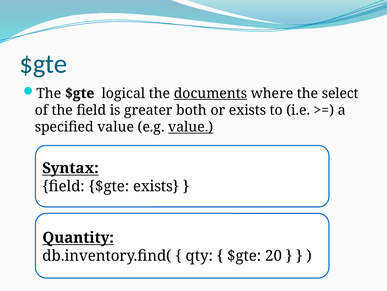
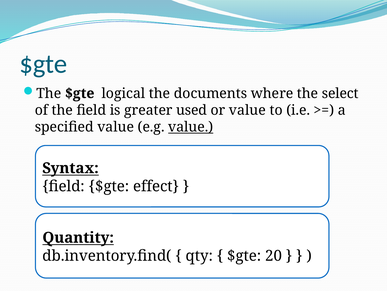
documents underline: present -> none (211, 93)
both: both -> used (192, 110)
or exists: exists -> value (247, 110)
$gte exists: exists -> effect (156, 186)
